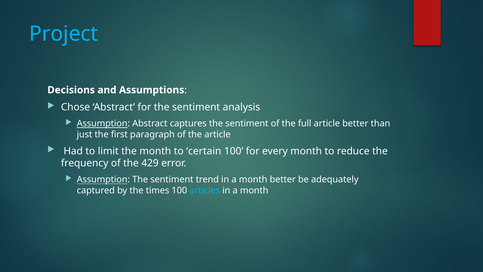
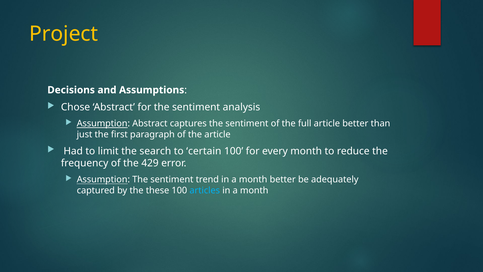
Project colour: light blue -> yellow (64, 34)
the month: month -> search (155, 151)
times: times -> these (158, 190)
